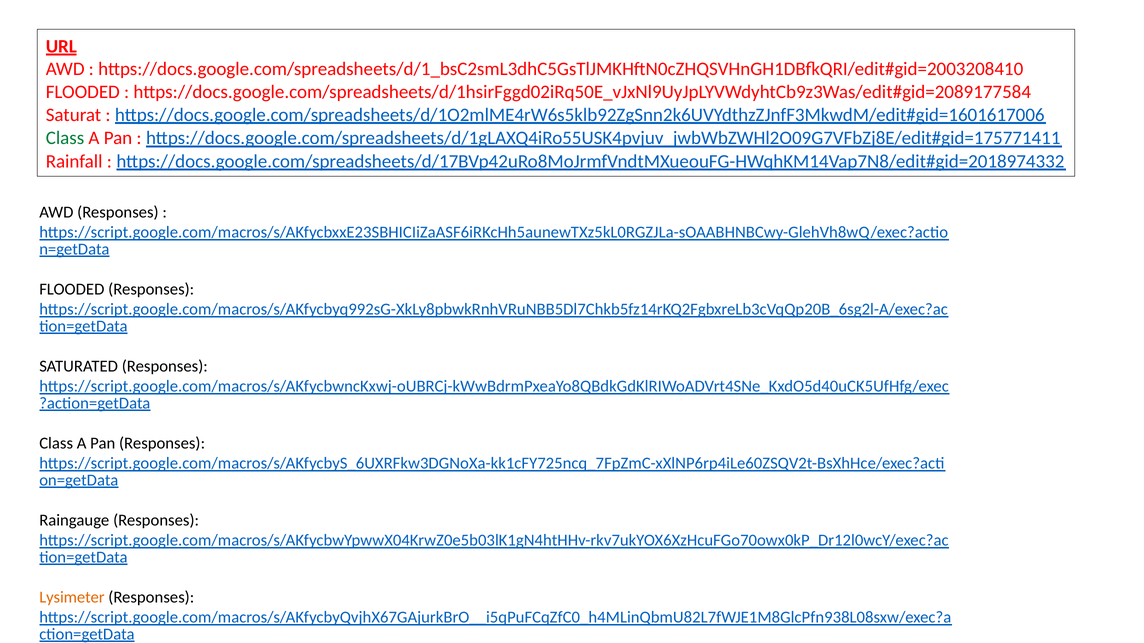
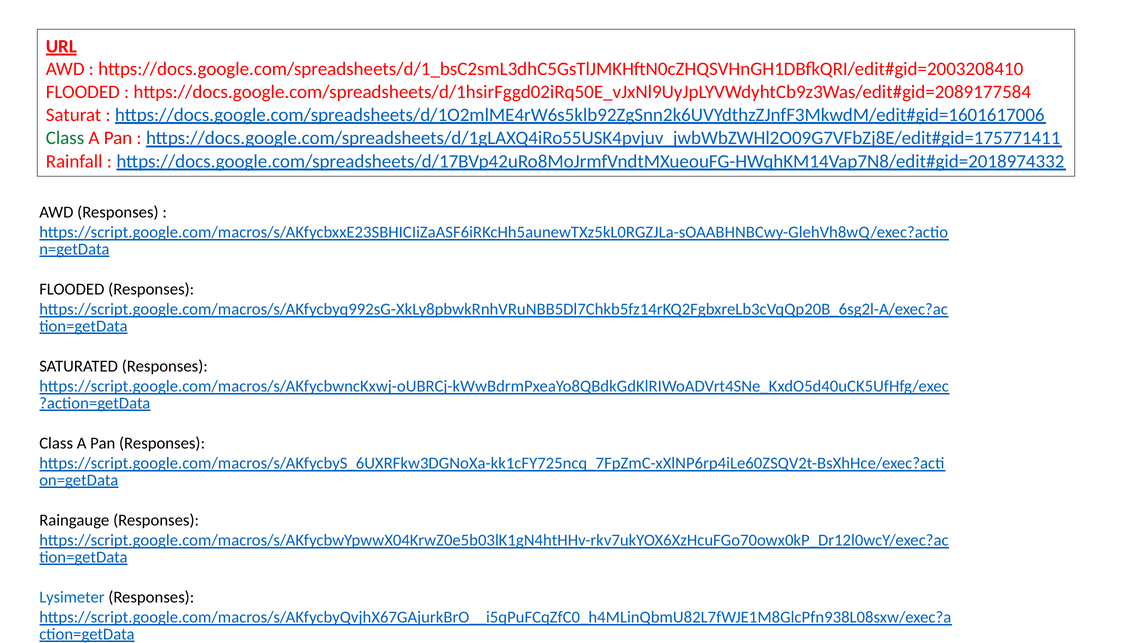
Lysimeter colour: orange -> blue (72, 598)
